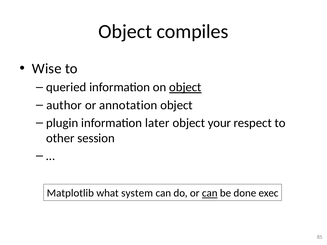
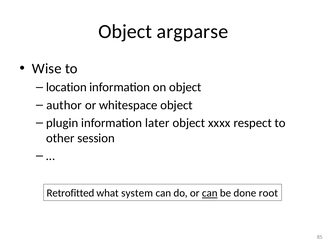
compiles: compiles -> argparse (192, 32)
queried: queried -> location (66, 87)
object underline: present -> none (185, 87)
annotation: annotation -> whitespace (128, 105)
your: your -> xxxx (219, 123)
Matplotlib: Matplotlib -> Retrofitted (70, 193)
exec: exec -> root (268, 193)
